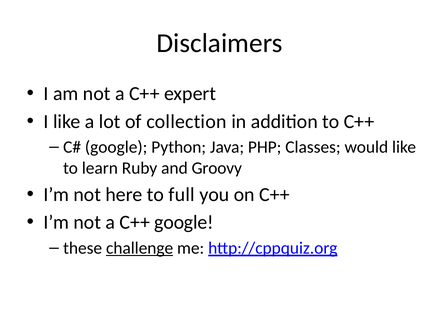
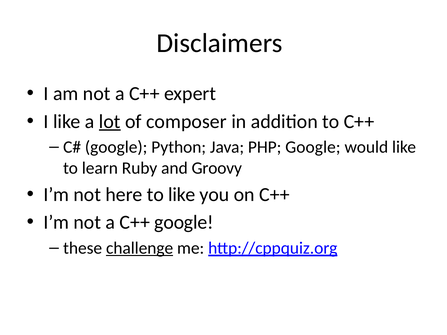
lot underline: none -> present (110, 122)
collection: collection -> composer (186, 122)
PHP Classes: Classes -> Google (313, 147)
to full: full -> like (182, 195)
